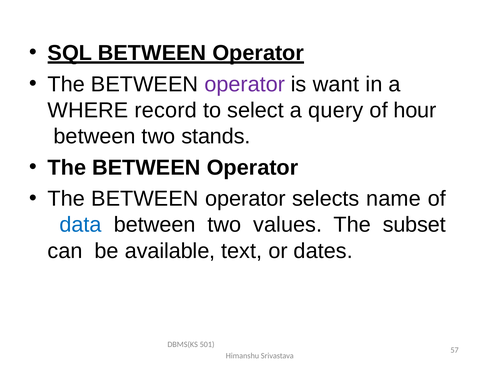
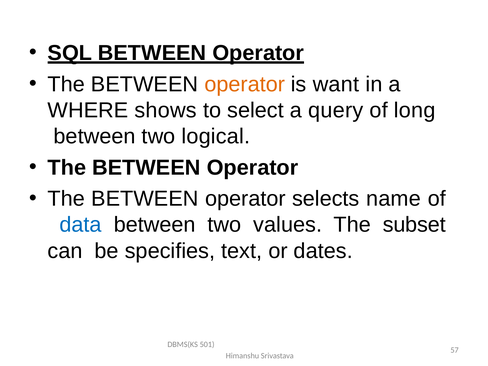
operator colour: purple -> orange (245, 84)
record: record -> shows (166, 110)
hour: hour -> long (415, 110)
stands: stands -> logical (216, 136)
available: available -> specifies (170, 251)
